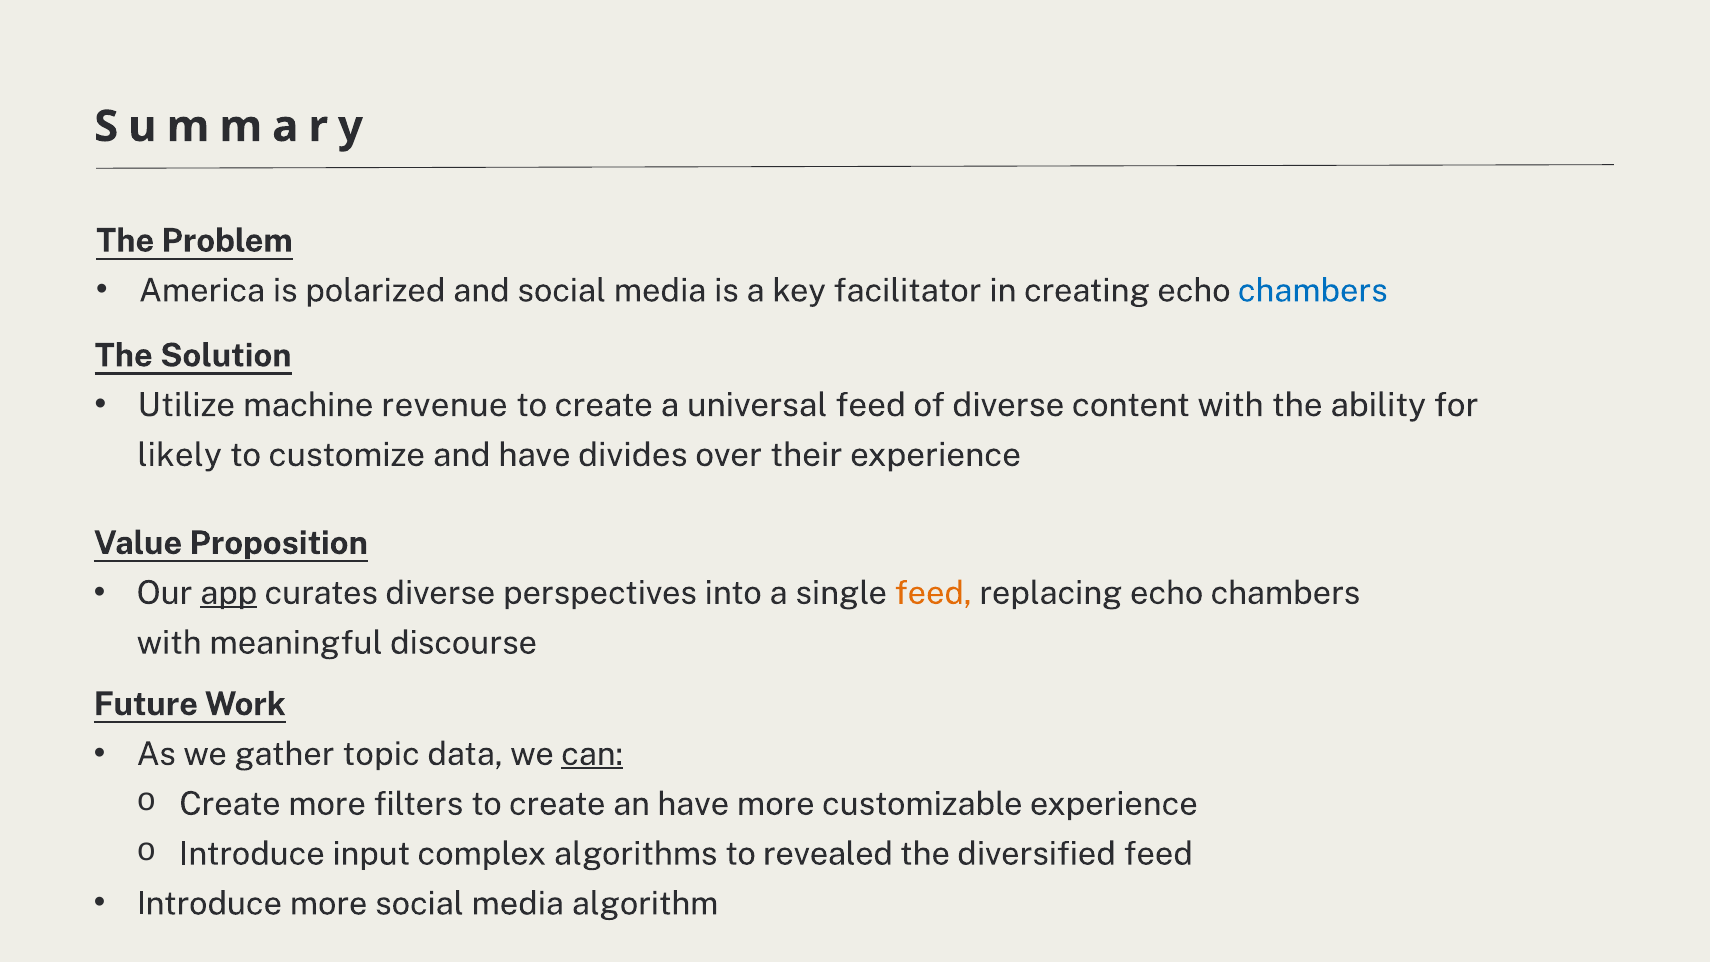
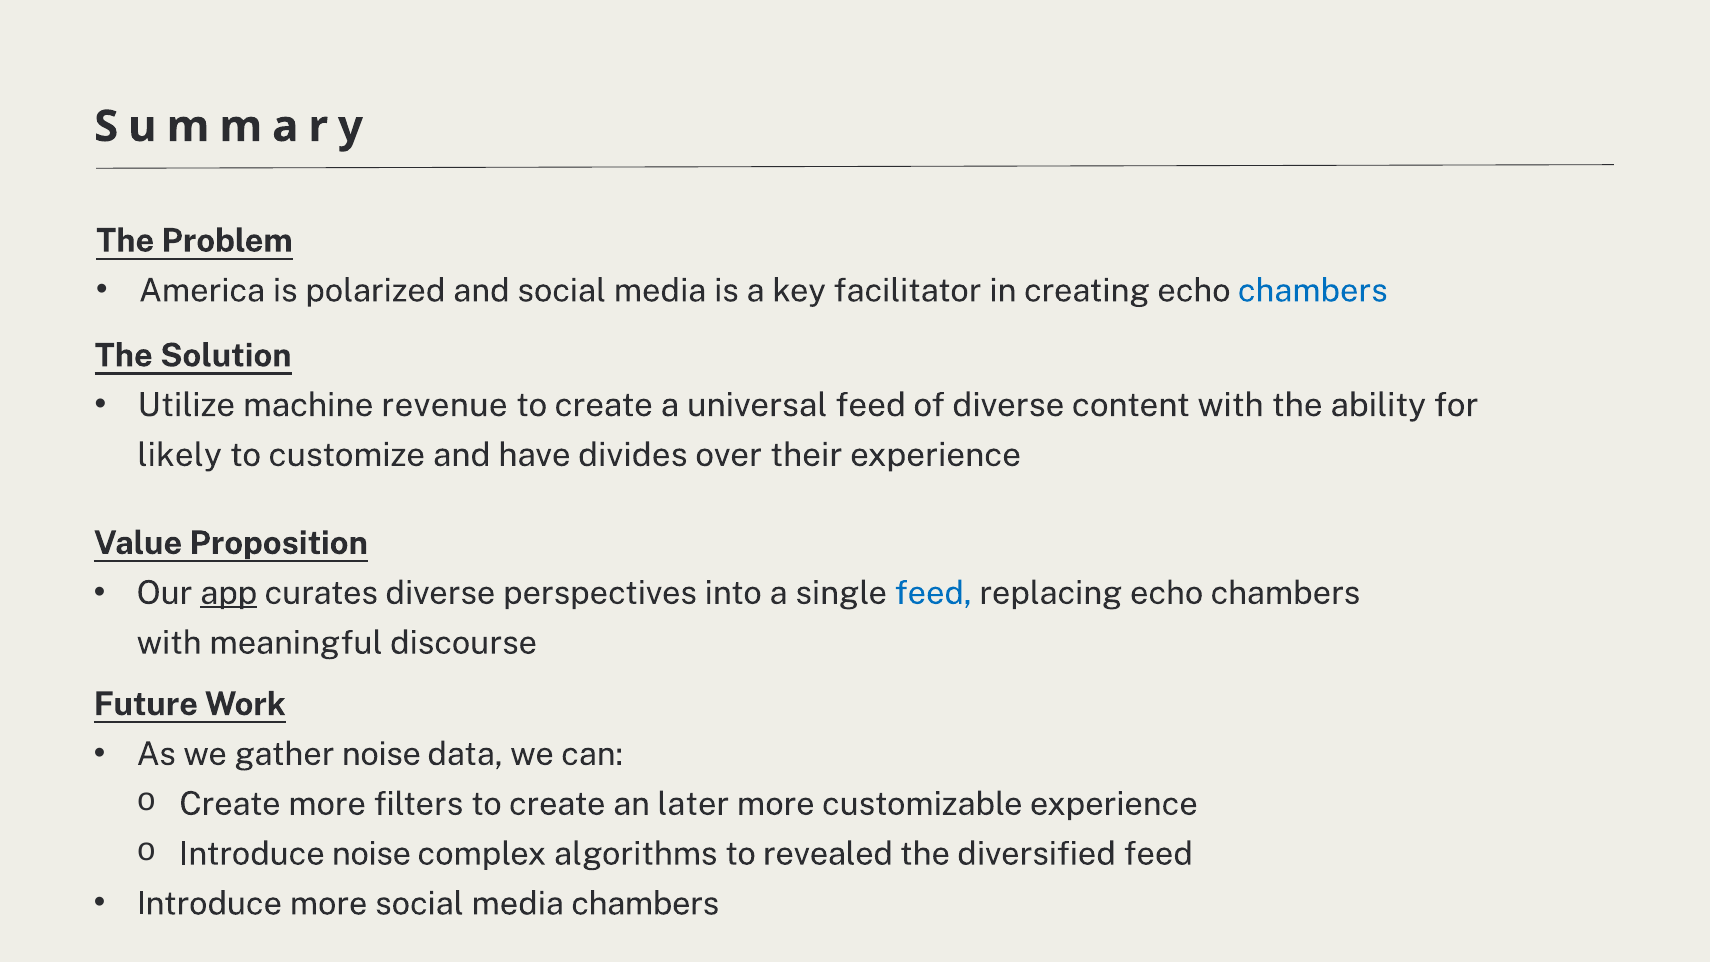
feed colour: orange -> blue (933, 593)
gather topic: topic -> noise (381, 754)
can underline: present -> none (592, 754)
an have: have -> later (693, 804)
Introduce input: input -> noise (372, 854)
media algorithm: algorithm -> chambers (645, 904)
